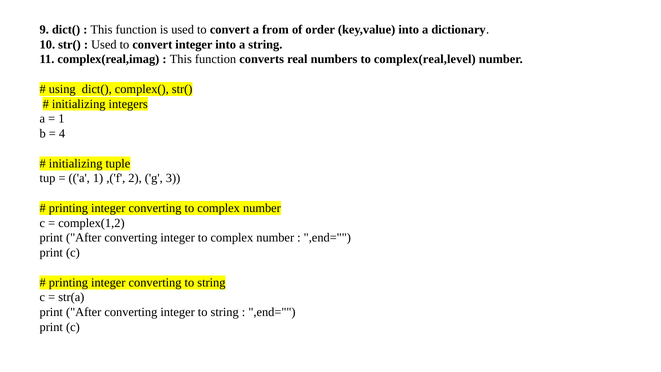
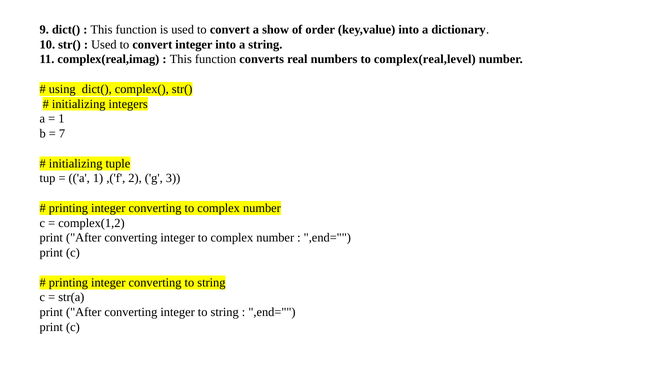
from: from -> show (276, 30)
4: 4 -> 7 (62, 134)
